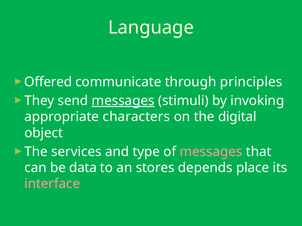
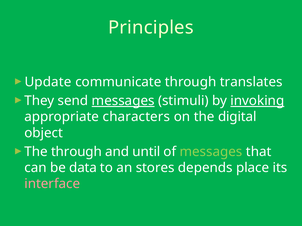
Language: Language -> Principles (151, 28)
Offered: Offered -> Update (48, 82)
principles: principles -> translates (251, 82)
invoking underline: none -> present (257, 101)
The services: services -> through (76, 152)
type: type -> until (146, 152)
messages colour: pink -> light green (211, 152)
